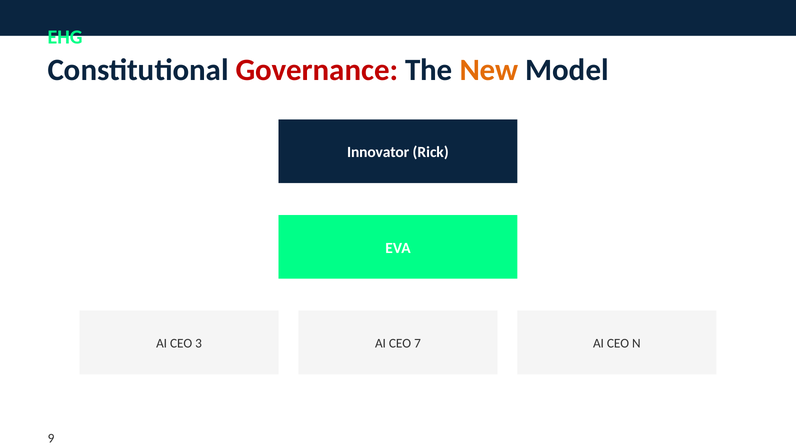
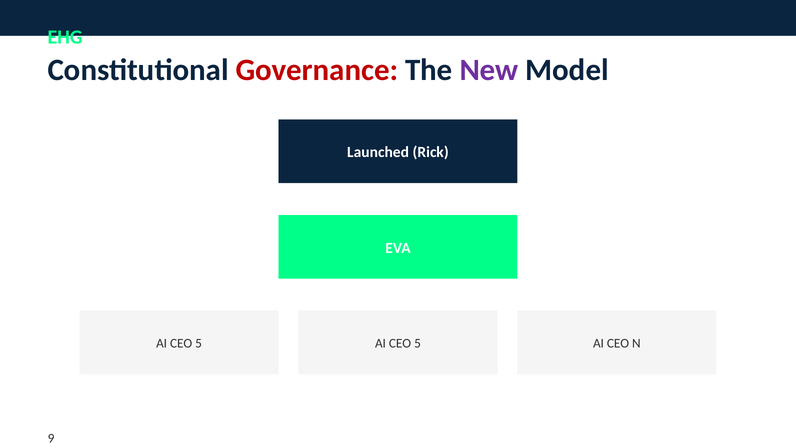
New colour: orange -> purple (489, 70)
Innovator: Innovator -> Launched (378, 152)
3: 3 -> 5 (199, 343)
7: 7 -> 5 (417, 343)
